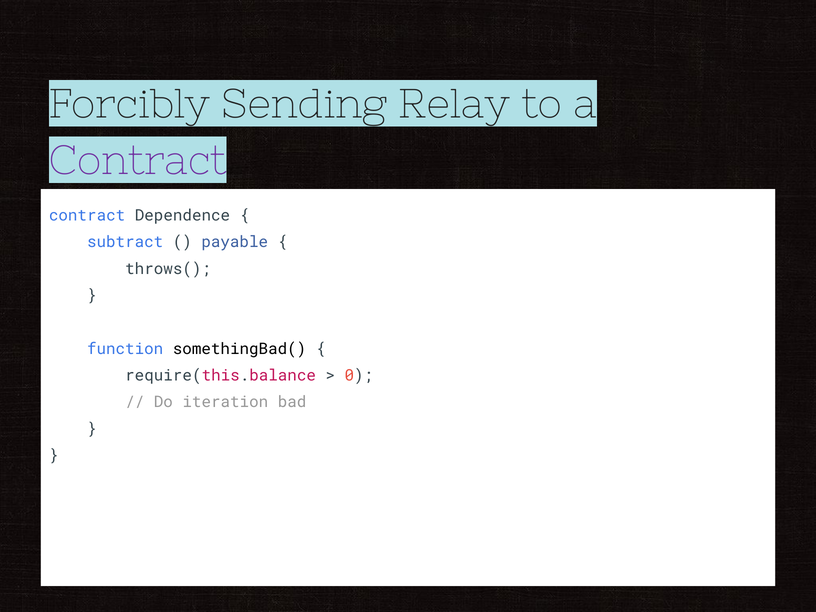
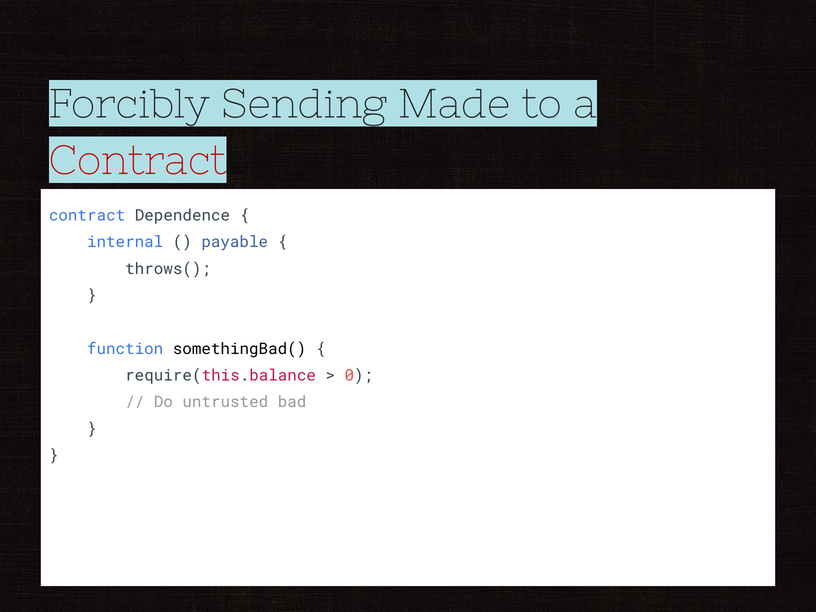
Relay: Relay -> Made (454, 104)
Contract colour: purple -> red (138, 161)
subtract: subtract -> internal (125, 242)
iteration: iteration -> untrusted (225, 402)
